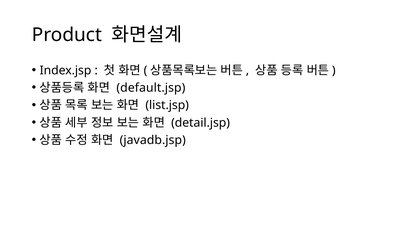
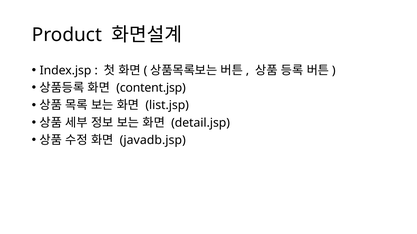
default.jsp: default.jsp -> content.jsp (151, 88)
